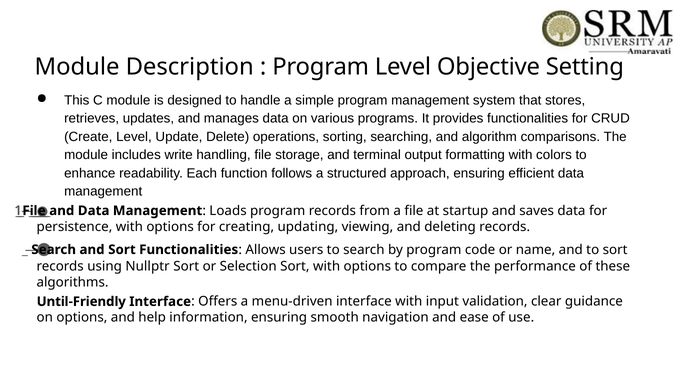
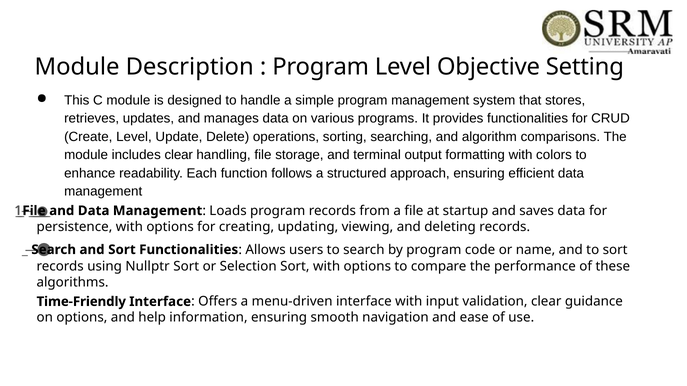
includes write: write -> clear (179, 155)
Until-Friendly: Until-Friendly -> Time-Friendly (81, 302)
